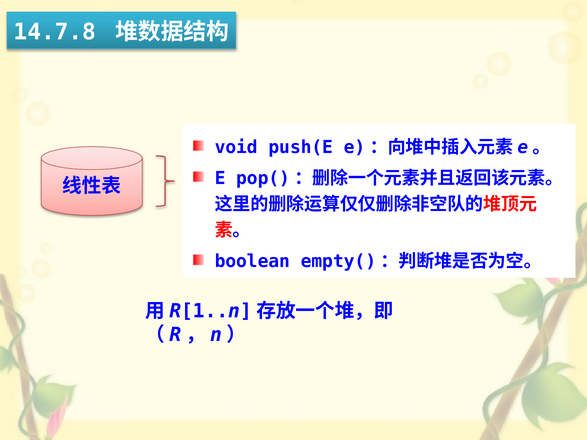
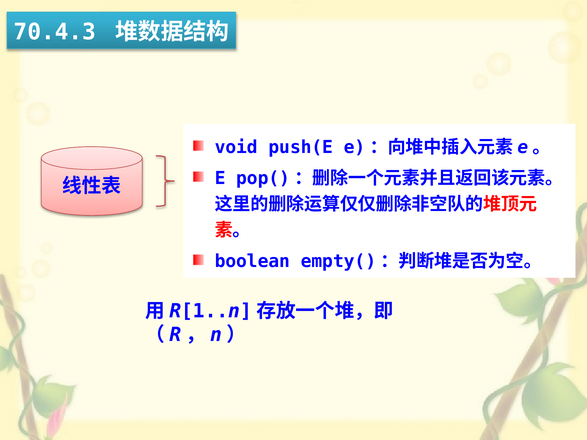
14.7.8: 14.7.8 -> 70.4.3 (55, 32)
